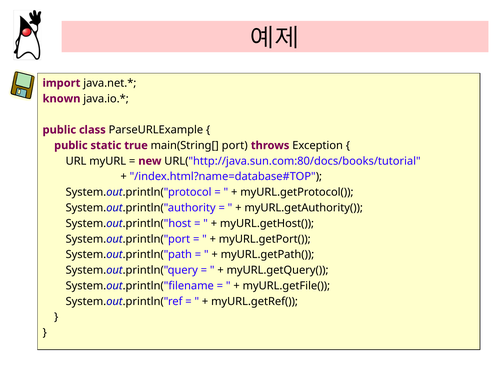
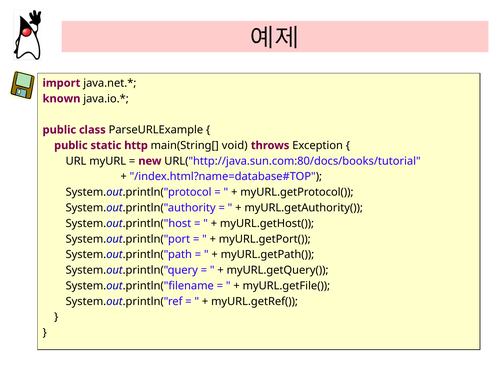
true: true -> http (136, 145)
port: port -> void (235, 145)
